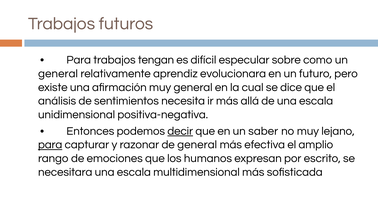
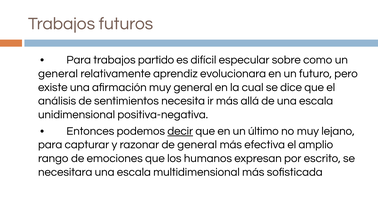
tengan: tengan -> partido (156, 60)
saber: saber -> último (263, 131)
para underline: present -> none (50, 145)
